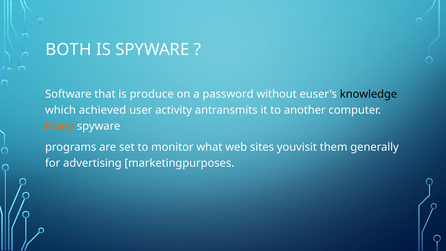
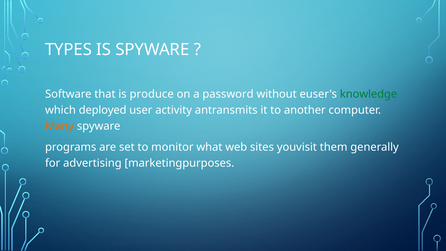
BOTH: BOTH -> TYPES (69, 50)
knowledge colour: black -> green (369, 94)
achieved: achieved -> deployed (103, 110)
